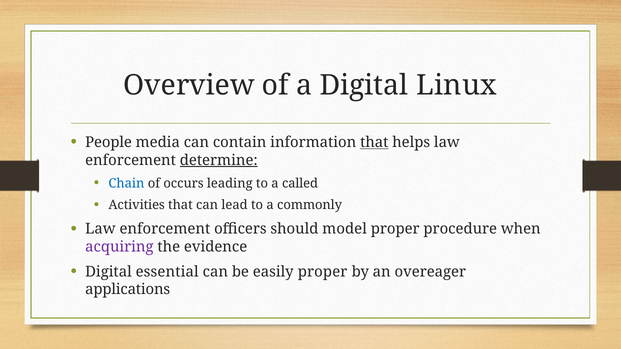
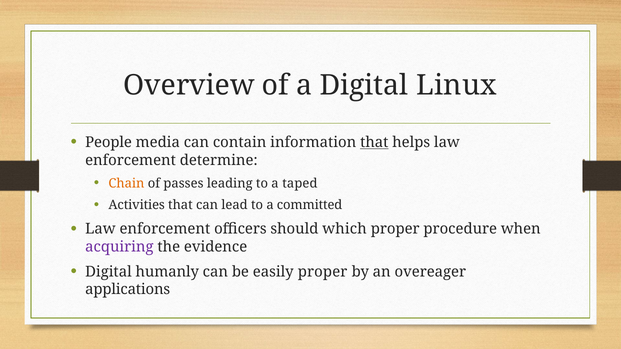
determine underline: present -> none (219, 160)
Chain colour: blue -> orange (126, 183)
occurs: occurs -> passes (183, 183)
called: called -> taped (300, 183)
commonly: commonly -> committed (310, 205)
model: model -> which (345, 229)
essential: essential -> humanly (167, 272)
